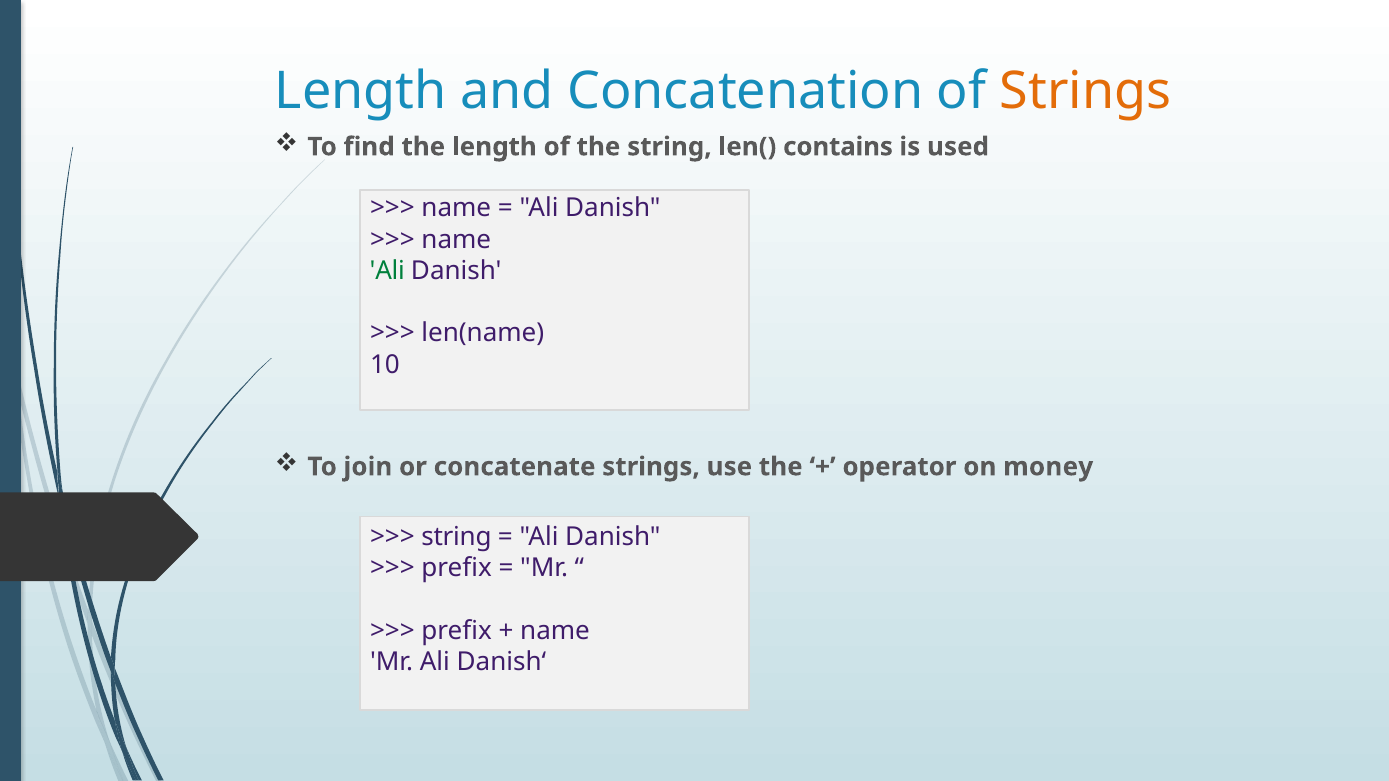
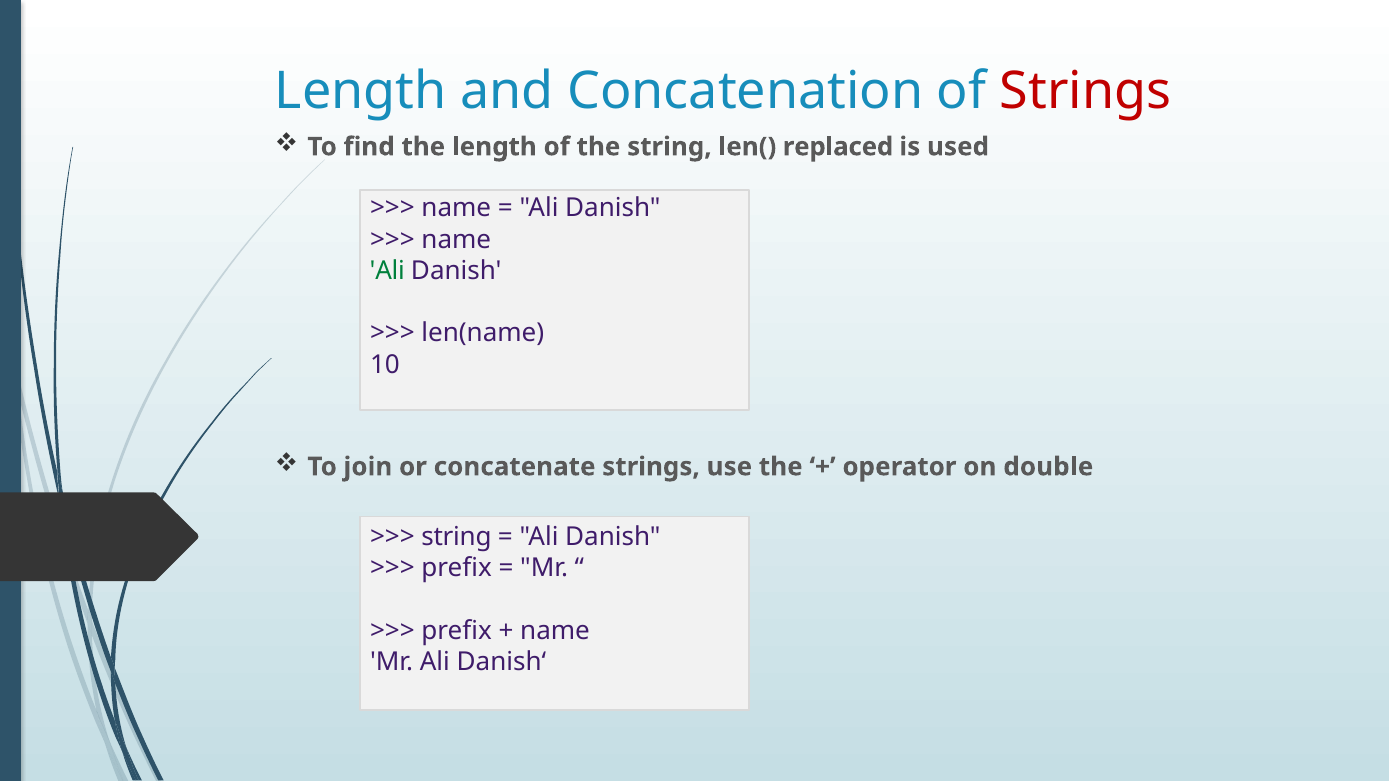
Strings colour: orange -> red (1086, 91)
contains: contains -> replaced (838, 147)
money: money -> double (1048, 467)
